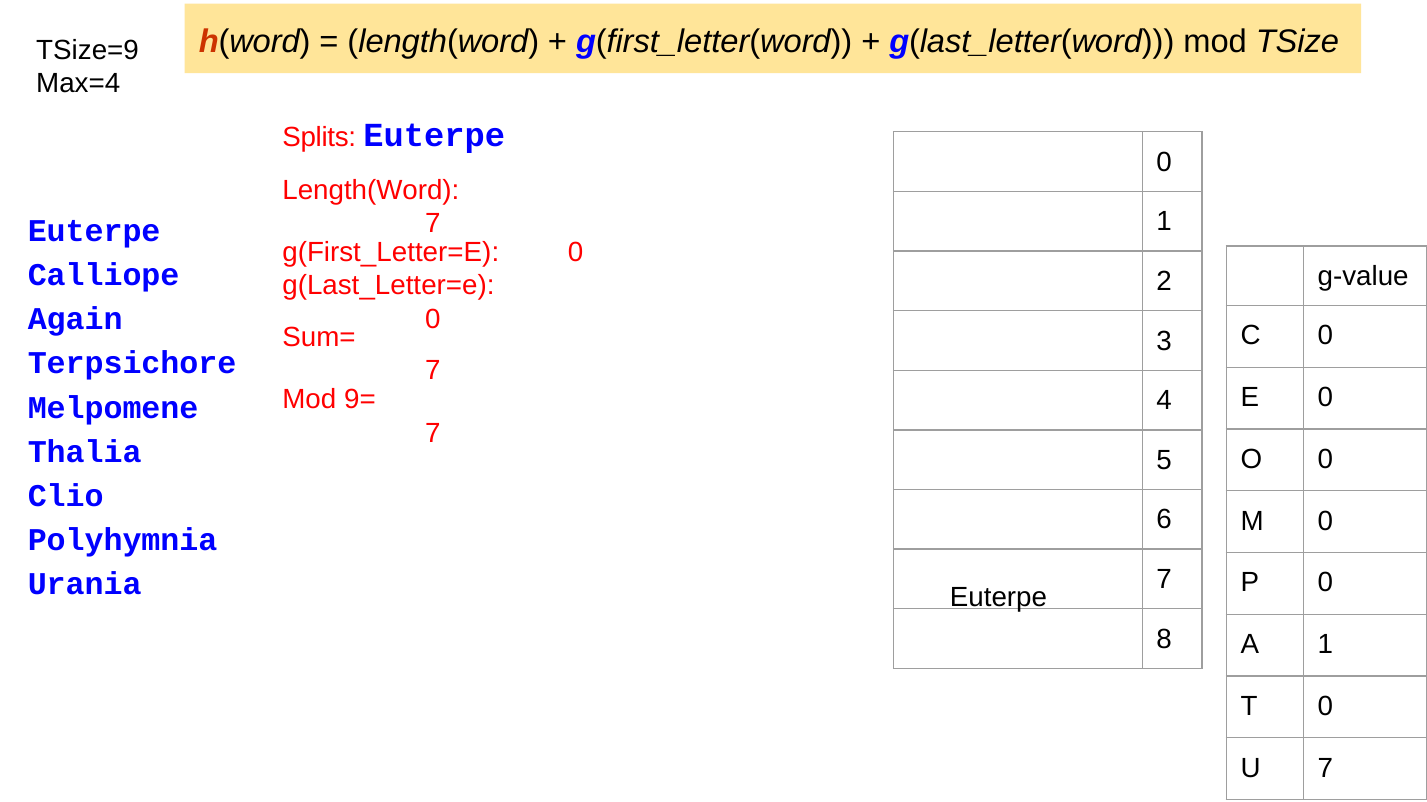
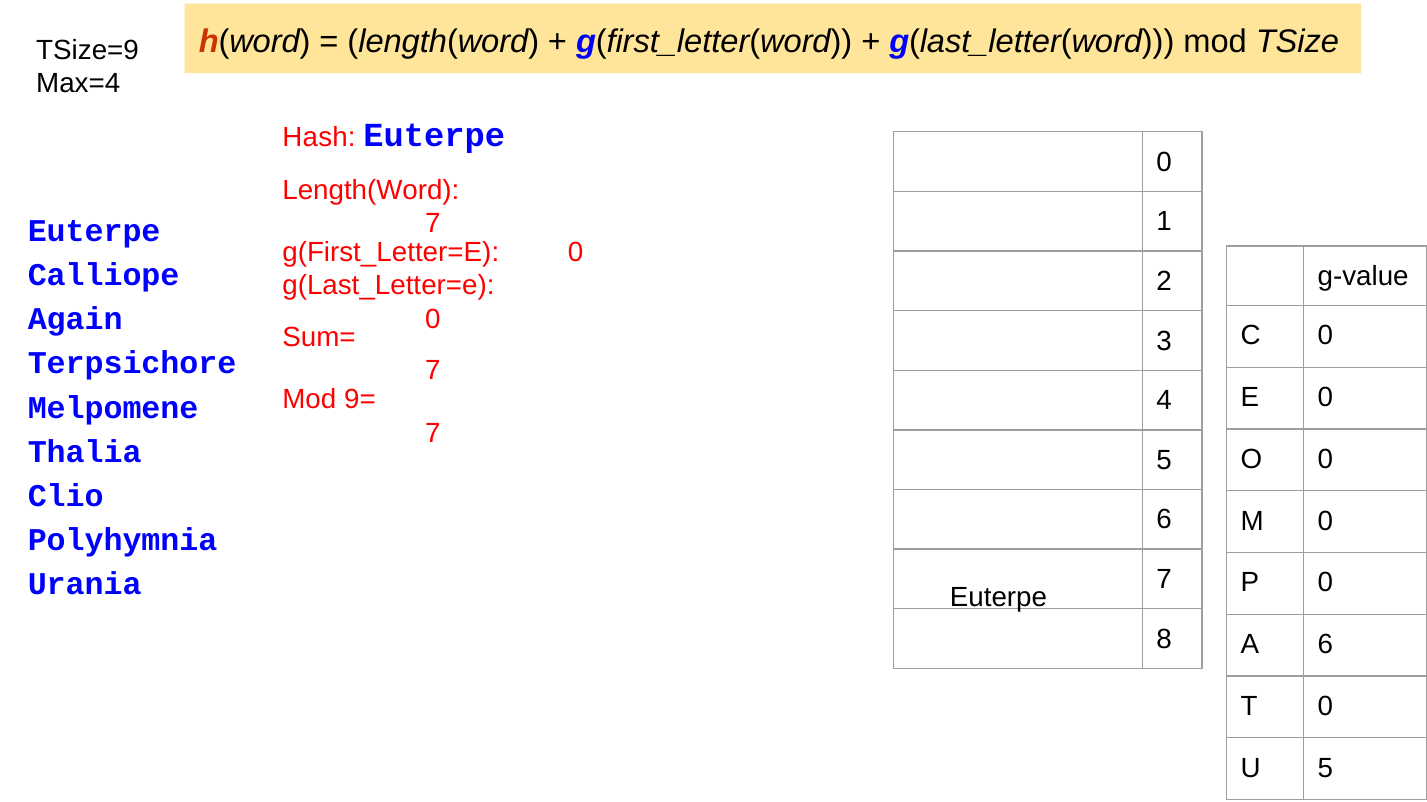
Splits: Splits -> Hash (319, 137)
A 1: 1 -> 6 (1325, 645)
U 7: 7 -> 5 (1325, 769)
